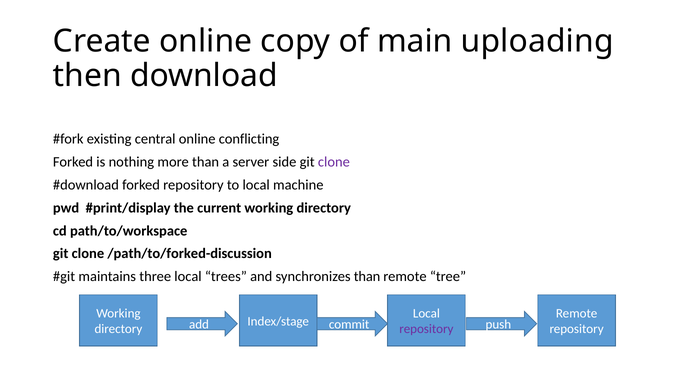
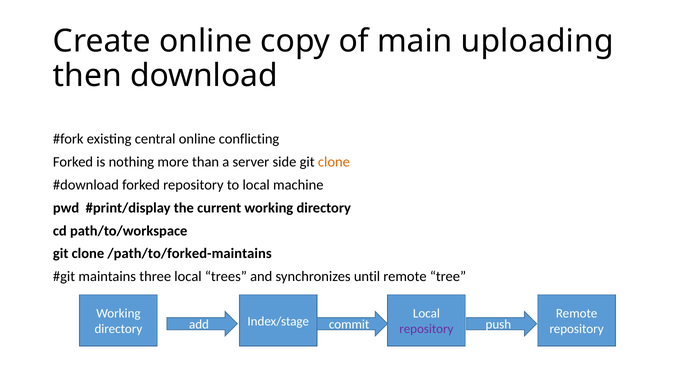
clone colour: purple -> orange (334, 162)
/path/to/forked-discussion: /path/to/forked-discussion -> /path/to/forked-maintains (190, 254)
synchronizes than: than -> until (367, 276)
